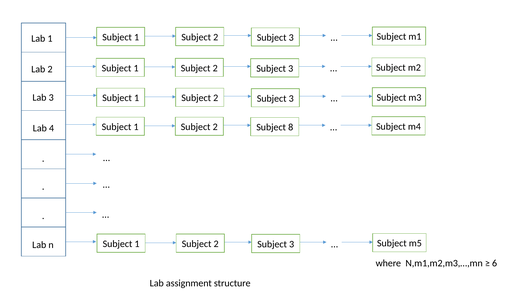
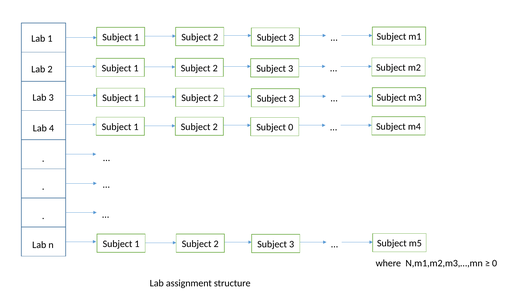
Subject 8: 8 -> 0 (291, 128)
6: 6 -> 0 (495, 263)
